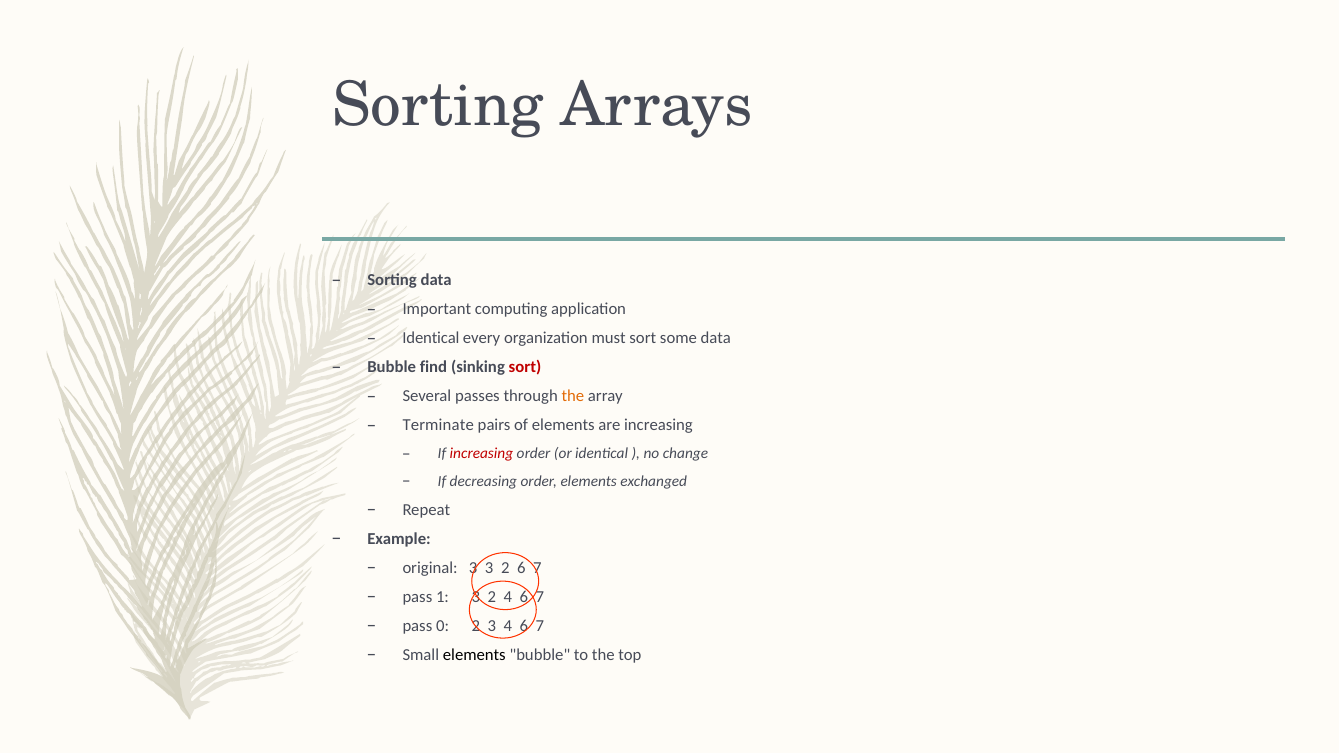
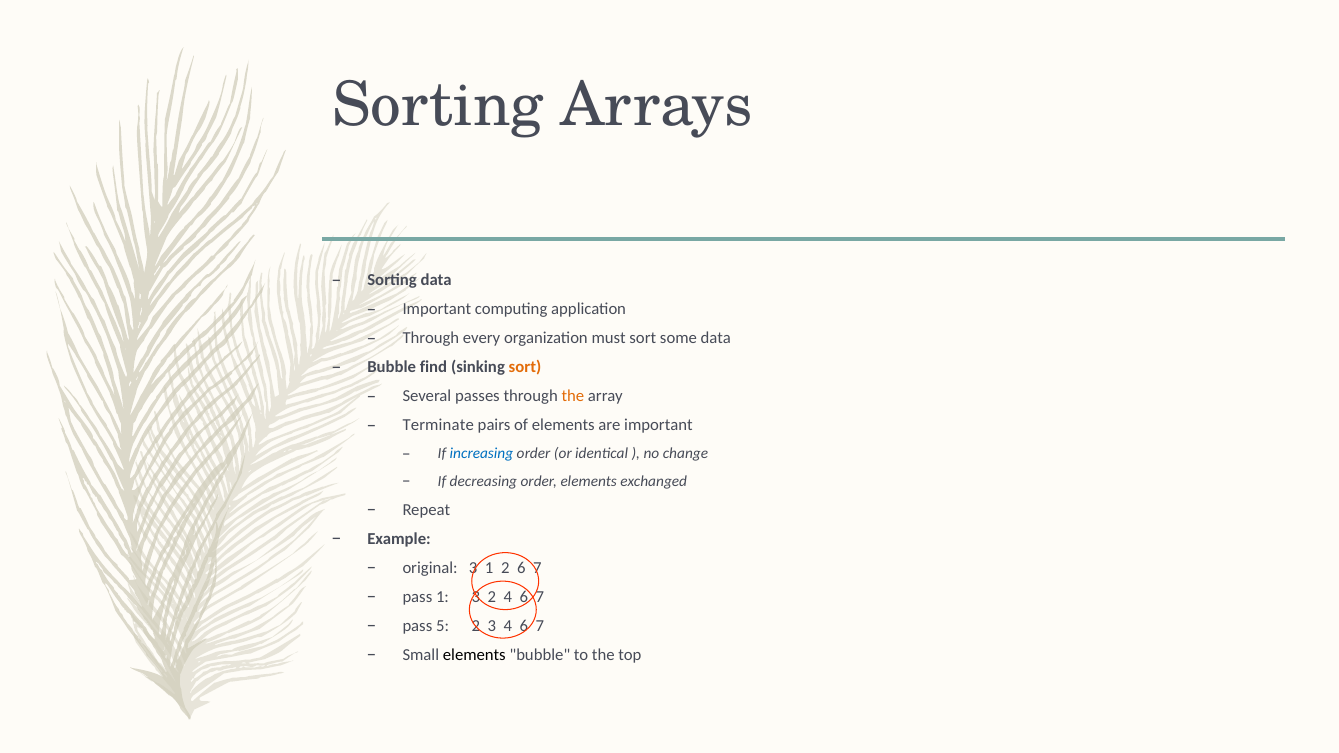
Identical: Identical -> Through (431, 338)
sort colour: red -> orange (525, 367)
are increasing: increasing -> important (658, 425)
increasing colour: red -> blue (481, 454)
3 3: 3 -> 1 (489, 568)
0: 0 -> 5 (443, 626)
